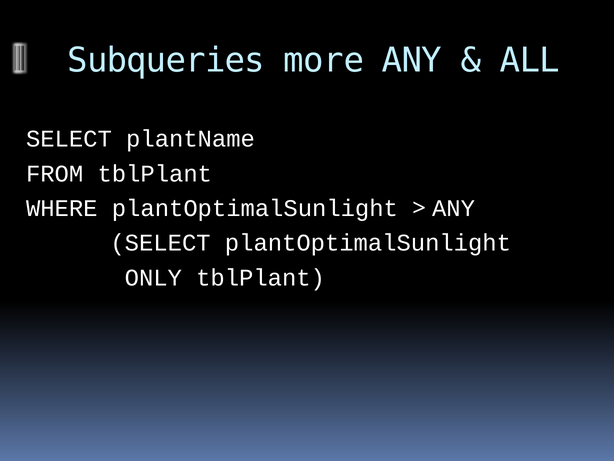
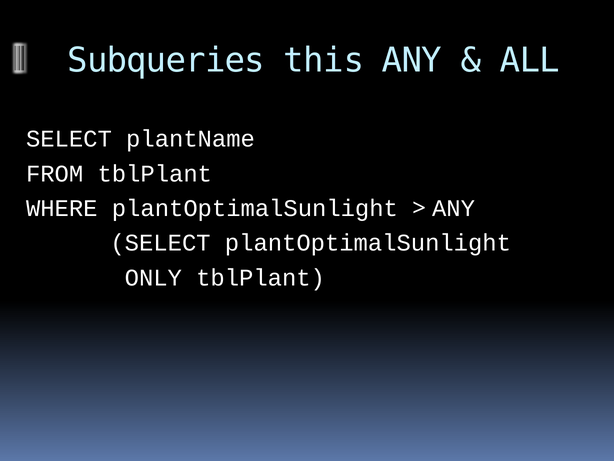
more: more -> this (324, 60)
